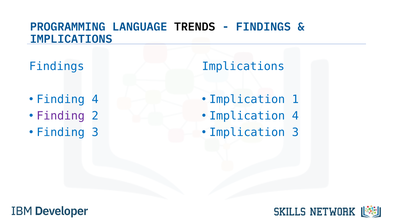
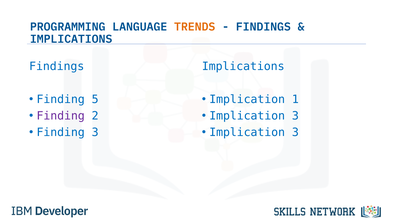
TRENDS colour: black -> orange (195, 27)
Finding 4: 4 -> 5 (95, 99)
4: 4 -> 3 (295, 116)
